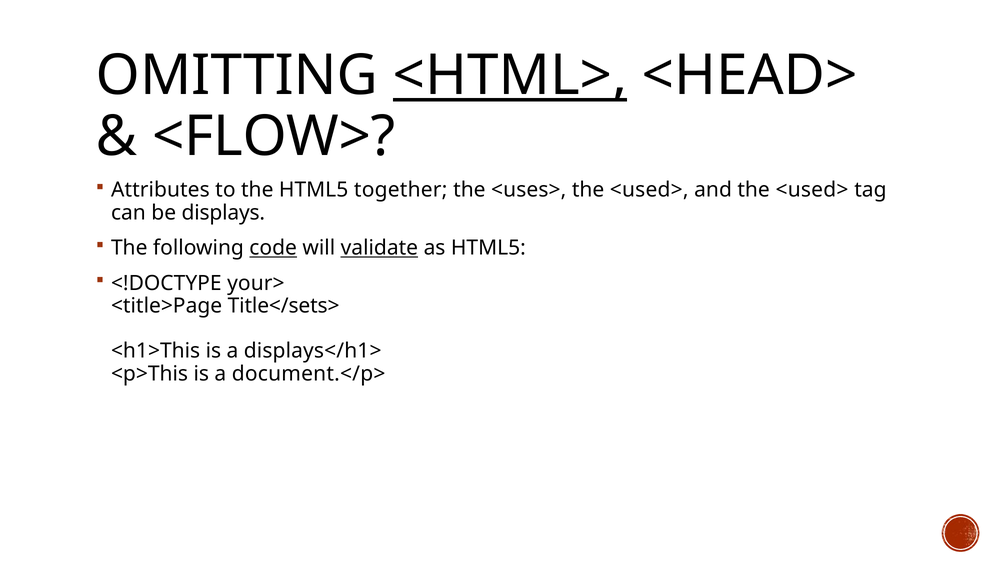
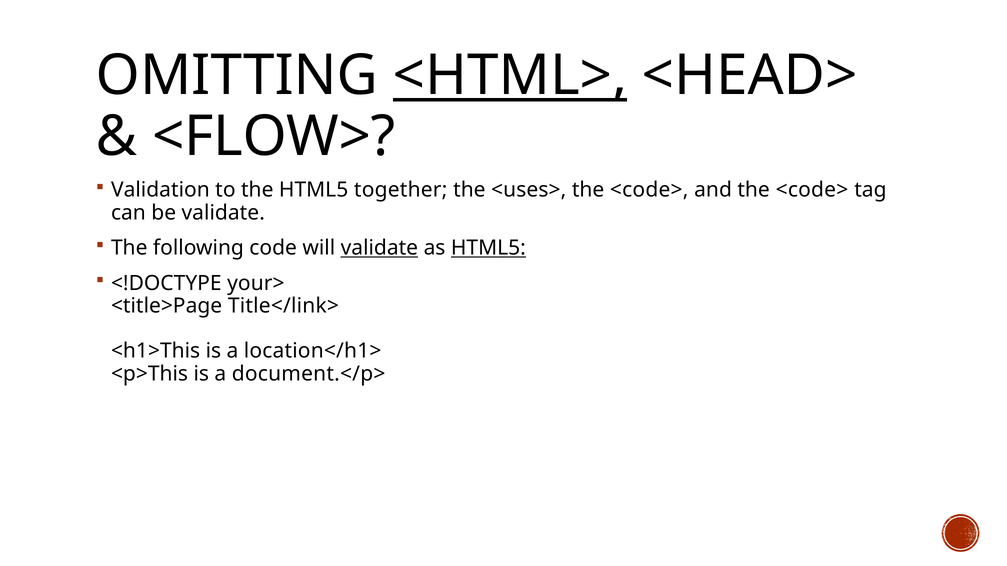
Attributes: Attributes -> Validation (160, 190)
<used>: <used> -> <code> (649, 190)
and the <used>: <used> -> <code> (812, 190)
be displays: displays -> validate (223, 213)
code underline: present -> none (273, 248)
HTML5 underline: none -> present (488, 248)
Title</sets>: Title</sets> -> Title</link> (283, 306)
displays</h1>: displays</h1> -> location</h1> (313, 351)
